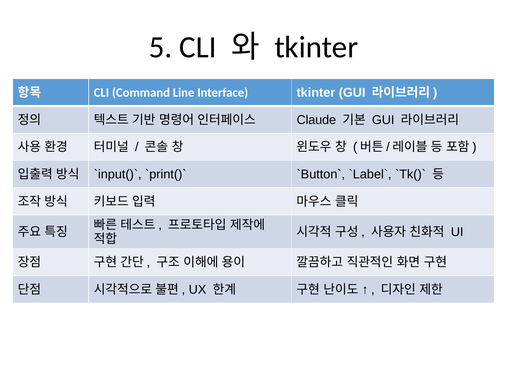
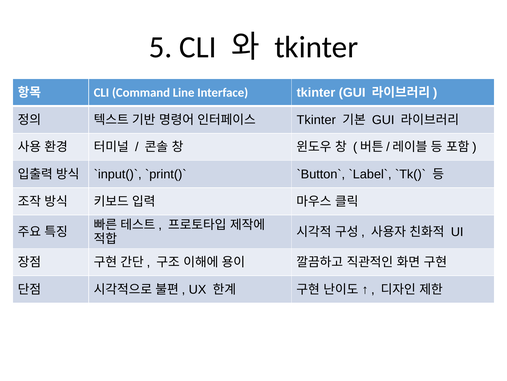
Claude: Claude -> Tkinter (316, 120)
